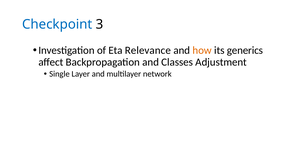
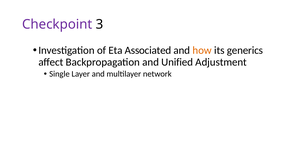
Checkpoint colour: blue -> purple (57, 24)
Relevance: Relevance -> Associated (148, 50)
Classes: Classes -> Unified (177, 62)
